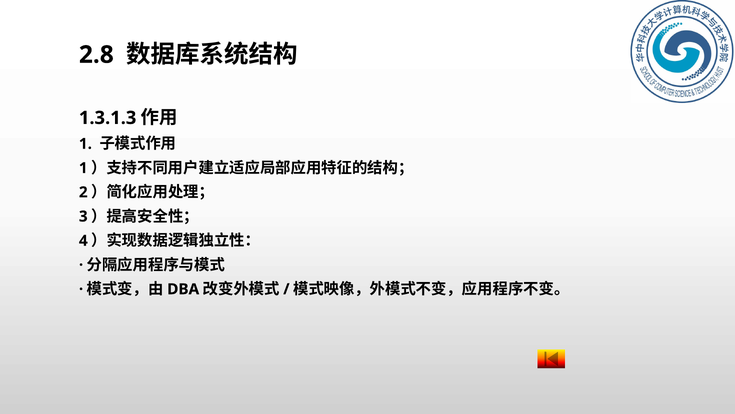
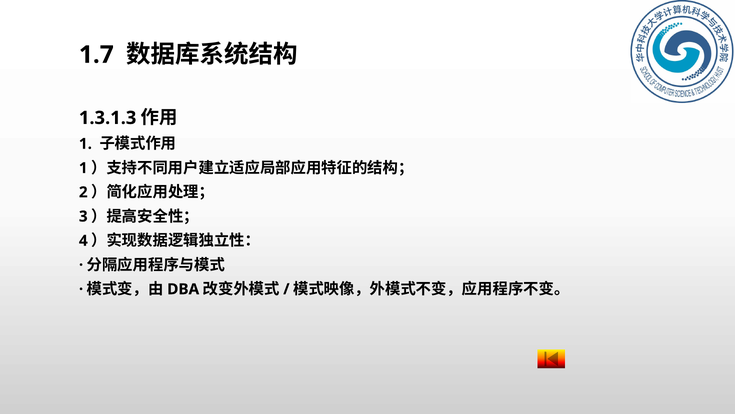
2.8: 2.8 -> 1.7 (96, 55)
